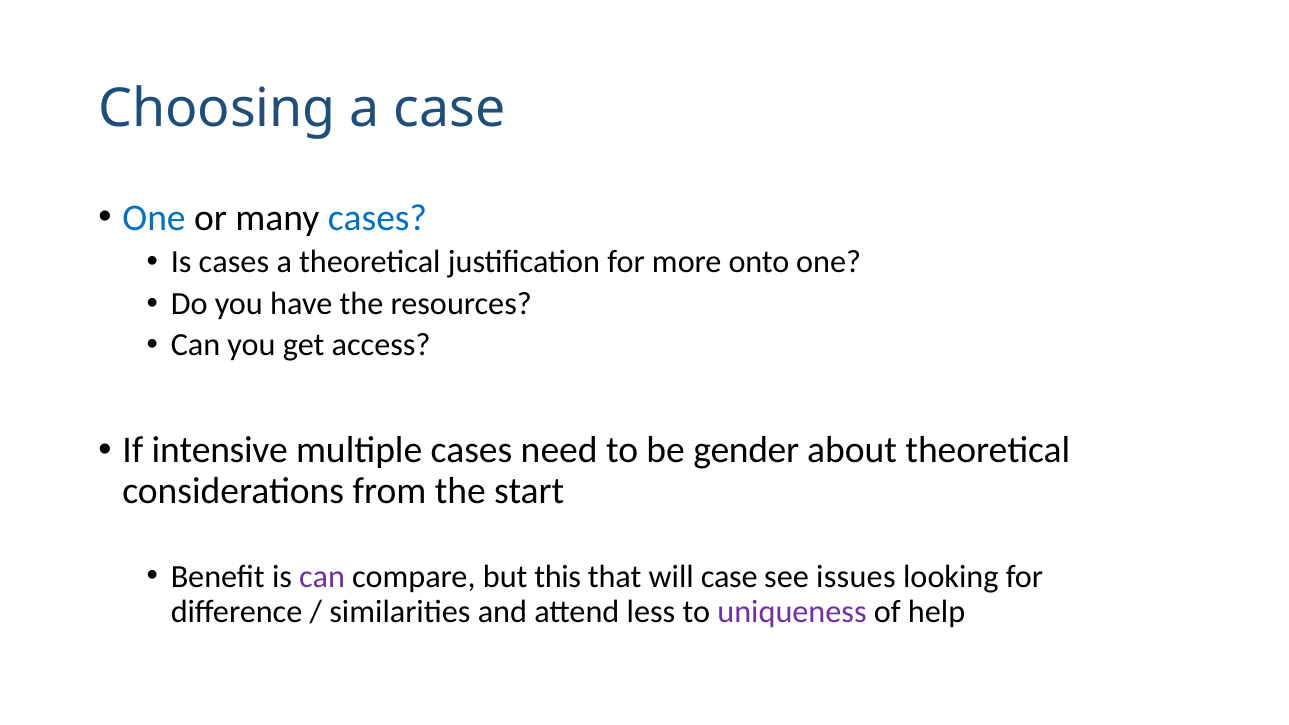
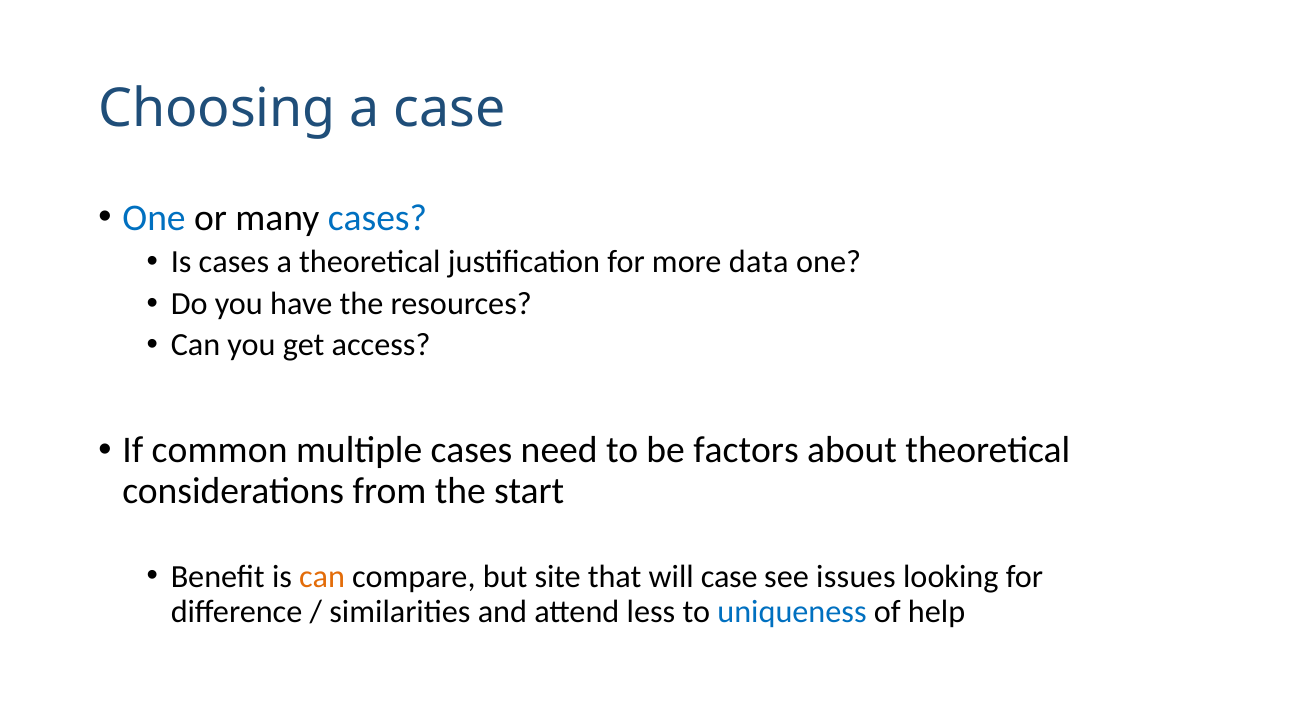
onto: onto -> data (759, 262)
intensive: intensive -> common (220, 450)
gender: gender -> factors (746, 450)
can colour: purple -> orange (322, 577)
this: this -> site (558, 577)
uniqueness colour: purple -> blue (792, 611)
